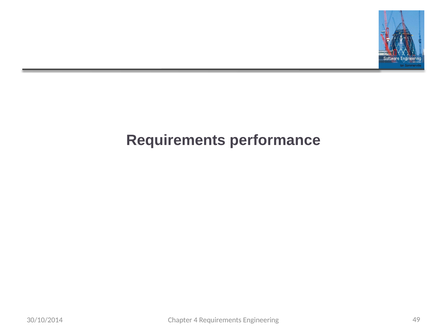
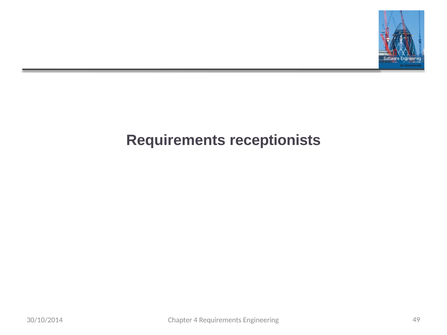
performance: performance -> receptionists (275, 140)
